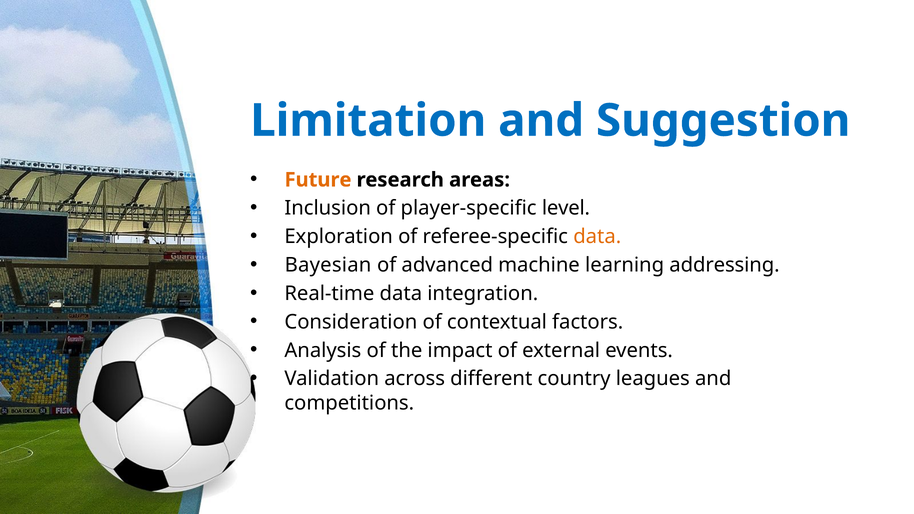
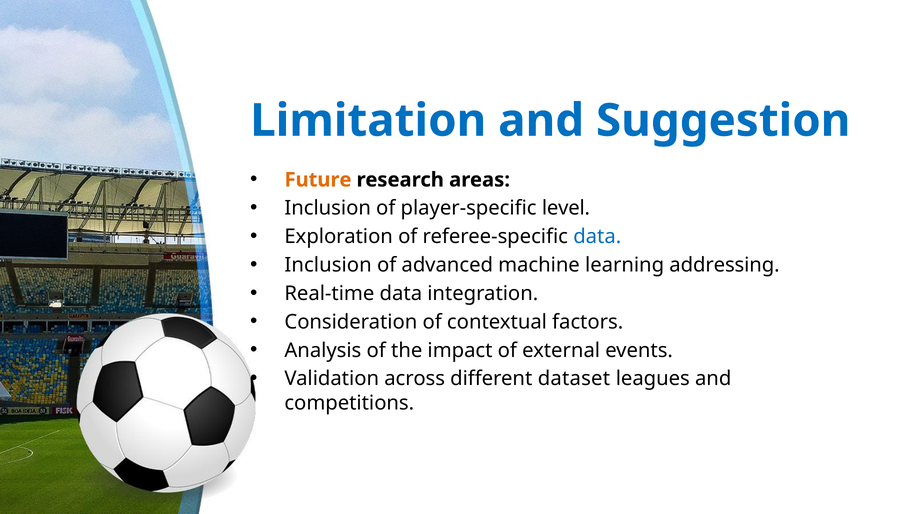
data colour: orange -> blue (597, 237)
Bayesian: Bayesian -> Inclusion (328, 265)
country: country -> dataset (574, 379)
